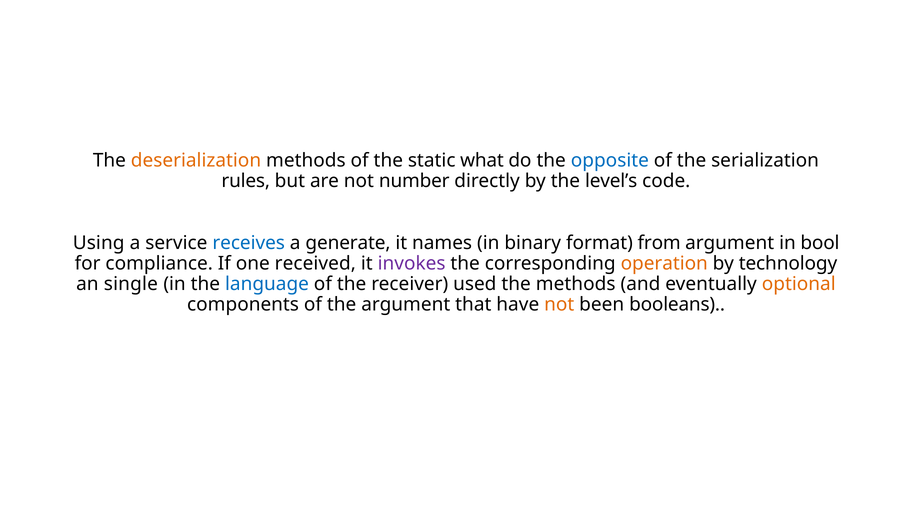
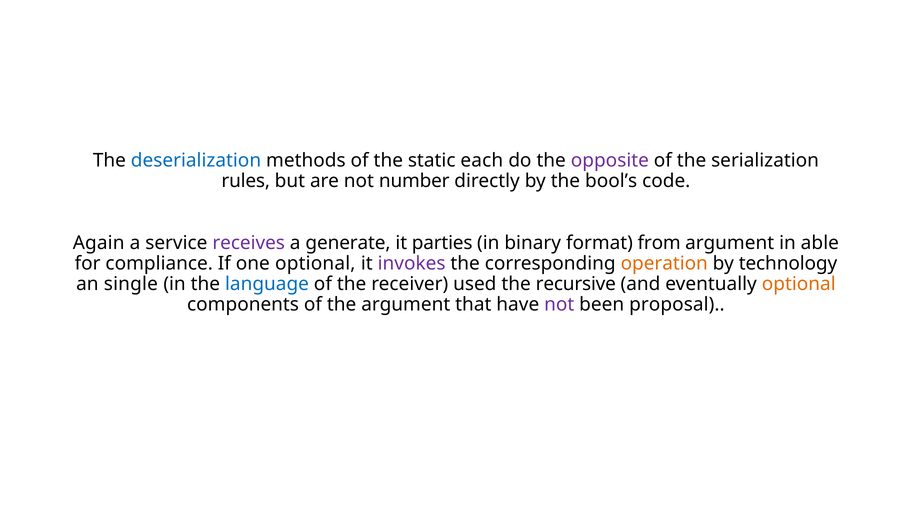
deserialization colour: orange -> blue (196, 161)
what: what -> each (482, 161)
opposite colour: blue -> purple (610, 161)
level’s: level’s -> bool’s (611, 181)
Using: Using -> Again (99, 243)
receives colour: blue -> purple (249, 243)
names: names -> parties (442, 243)
bool: bool -> able (820, 243)
one received: received -> optional (315, 263)
the methods: methods -> recursive (576, 284)
not colour: orange -> purple (559, 304)
booleans: booleans -> proposal (677, 304)
